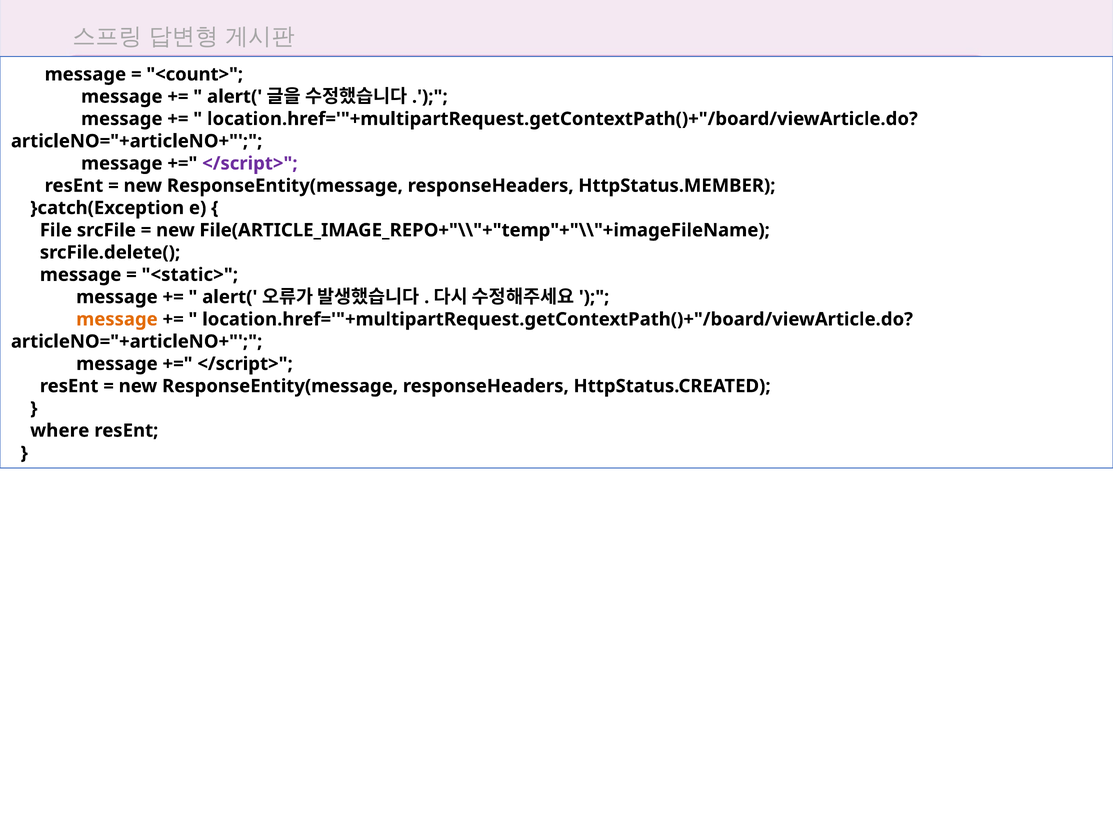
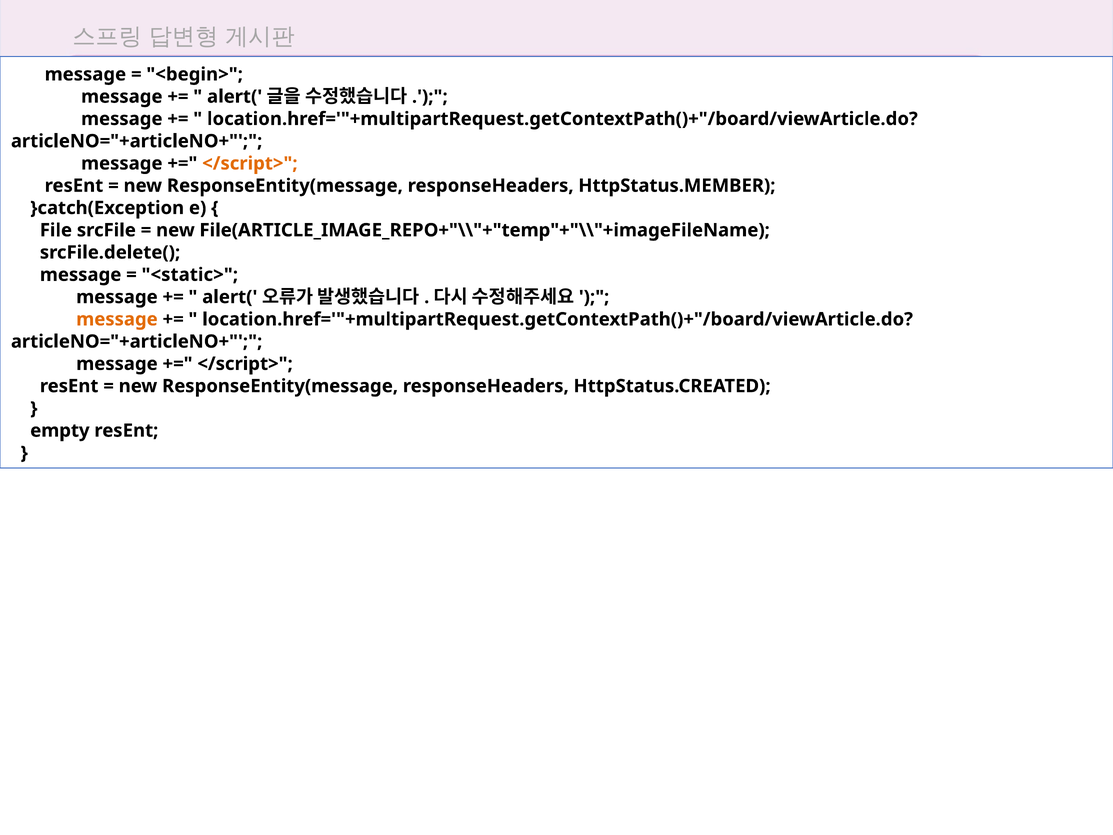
<count>: <count> -> <begin> (195, 74)
</script> colour: purple -> orange (250, 163)
where: where -> empty (60, 430)
